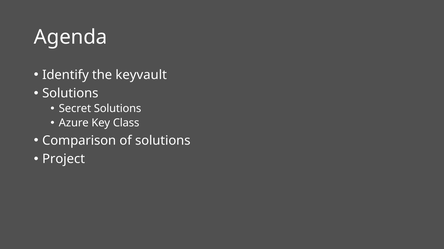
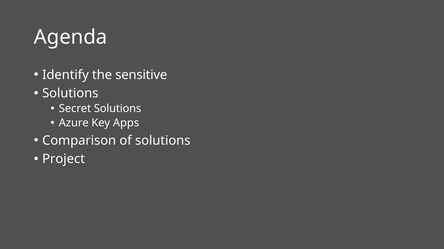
keyvault: keyvault -> sensitive (141, 75)
Class: Class -> Apps (126, 123)
